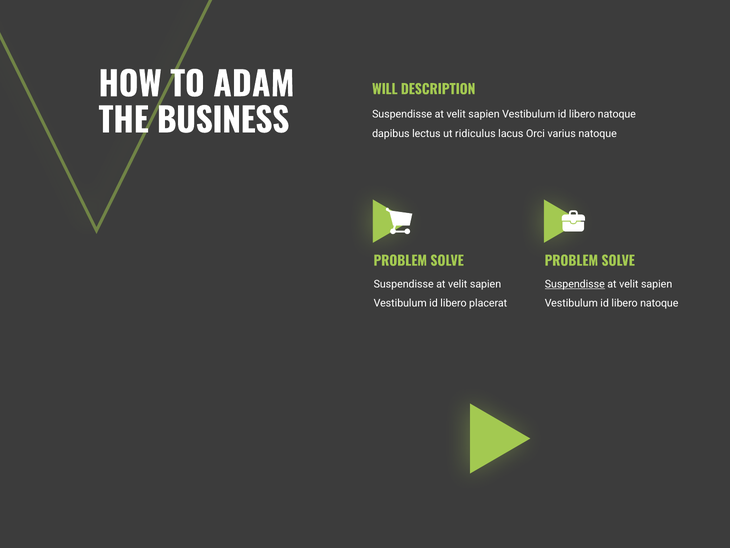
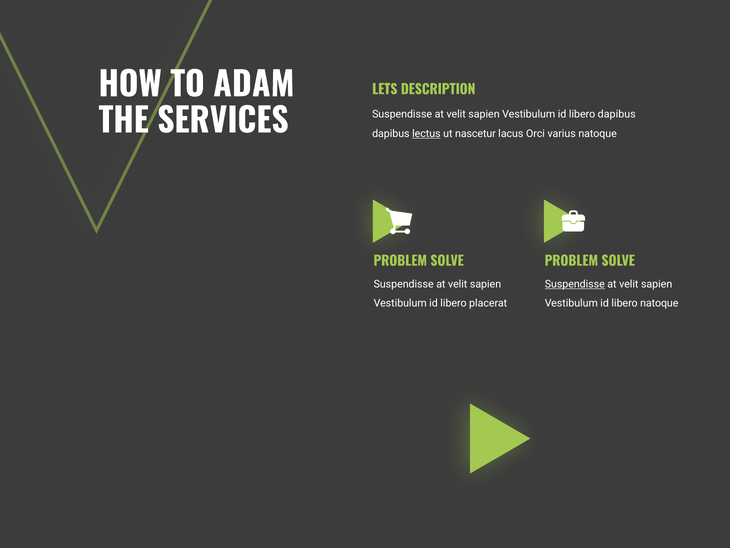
WILL: WILL -> LETS (385, 90)
BUSINESS: BUSINESS -> SERVICES (223, 121)
natoque: natoque -> dapibus (617, 114)
lectus underline: none -> present (426, 133)
ridiculus: ridiculus -> nascetur (475, 133)
